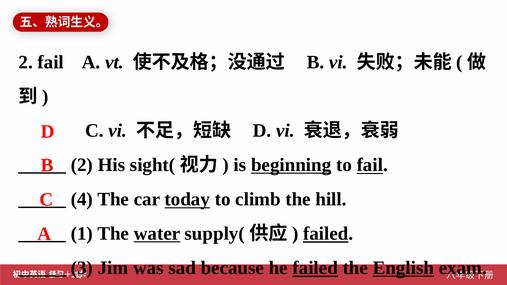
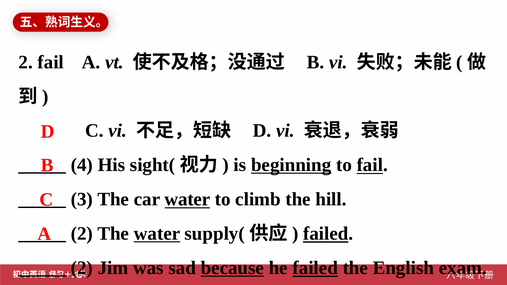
2: 2 -> 4 (82, 165)
4: 4 -> 3 (82, 199)
car today: today -> water (187, 199)
1: 1 -> 2 (82, 234)
3: 3 -> 2 (82, 268)
because underline: none -> present (232, 268)
English underline: present -> none (403, 268)
